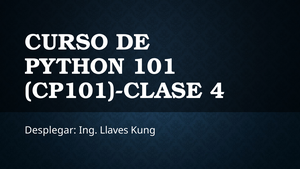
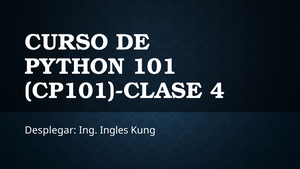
Llaves: Llaves -> Ingles (114, 130)
